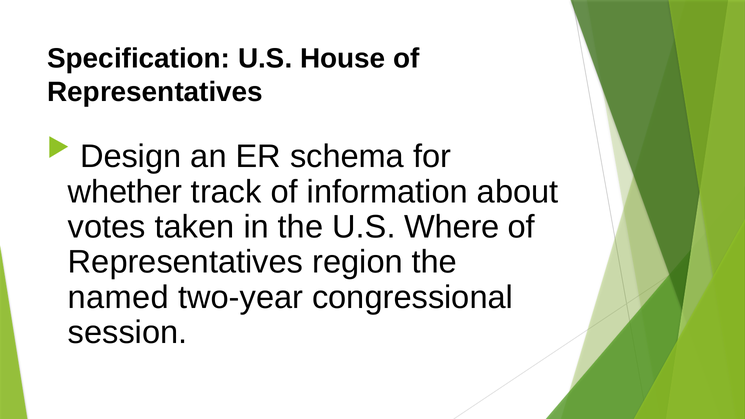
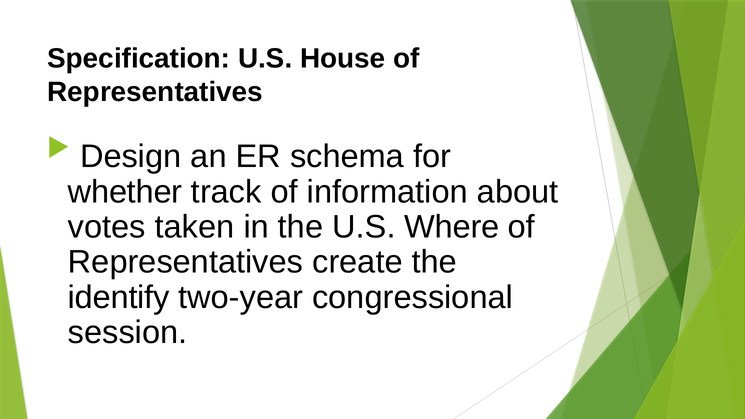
region: region -> create (357, 262)
named: named -> identify (119, 297)
